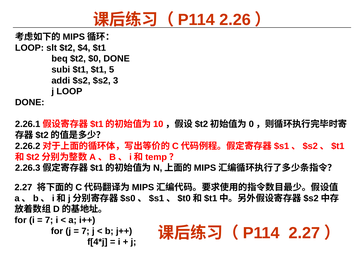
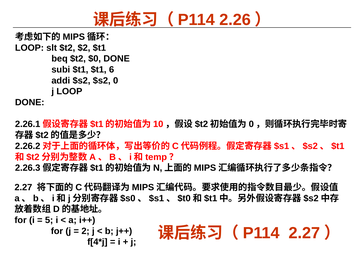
$4: $4 -> $2 (84, 48)
5: 5 -> 6 (112, 70)
3: 3 -> 0 (116, 81)
7: 7 -> 5 (49, 220)
7: 7 -> 2 (85, 231)
